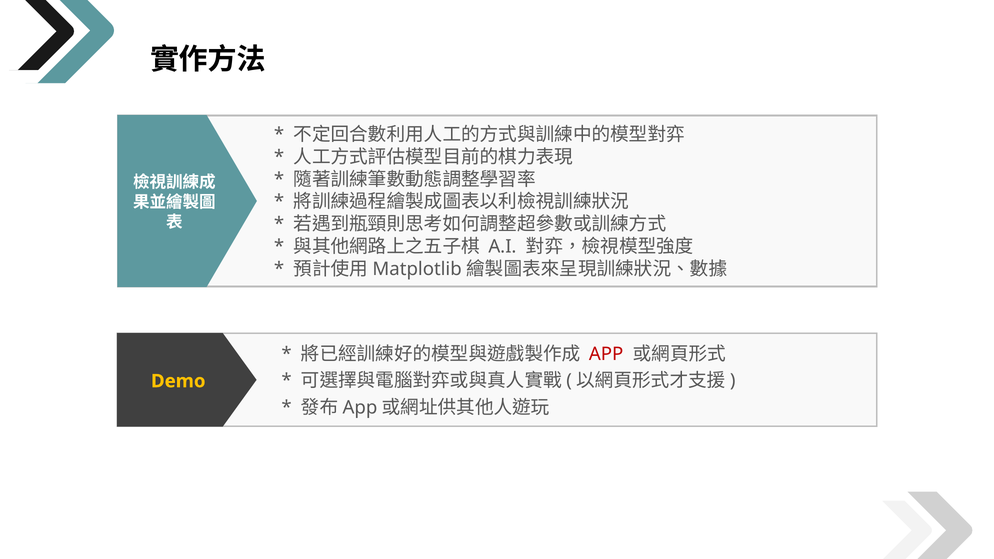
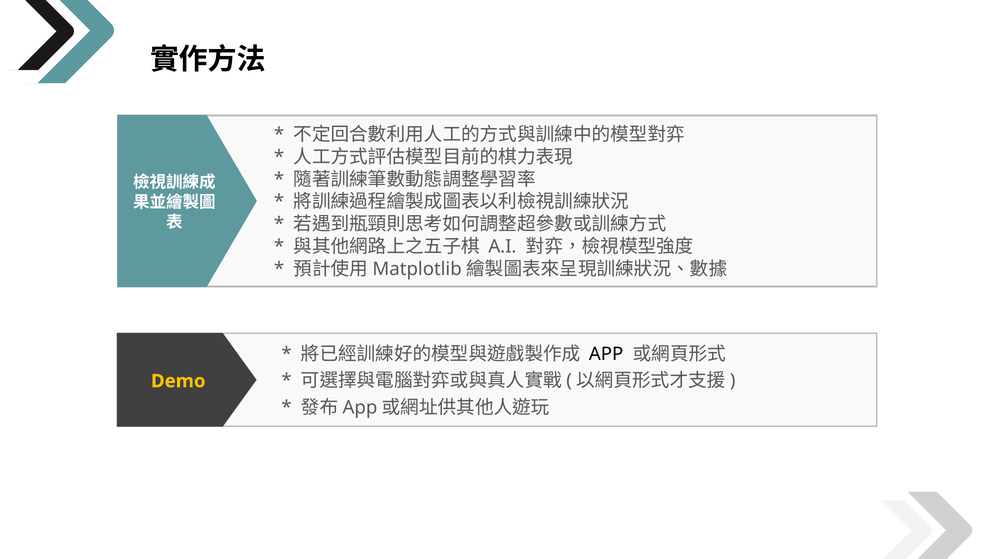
APP colour: red -> black (606, 354)
